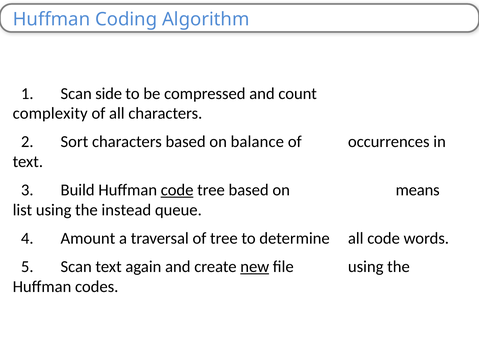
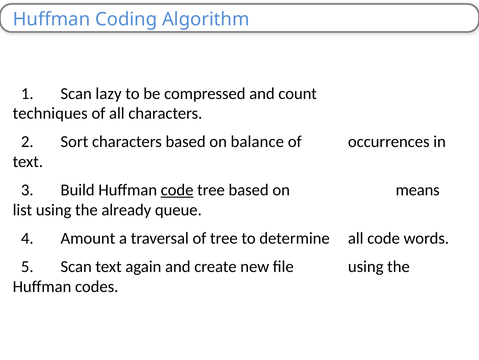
side: side -> lazy (109, 93)
complexity: complexity -> techniques (50, 113)
instead: instead -> already (126, 210)
new underline: present -> none (255, 266)
